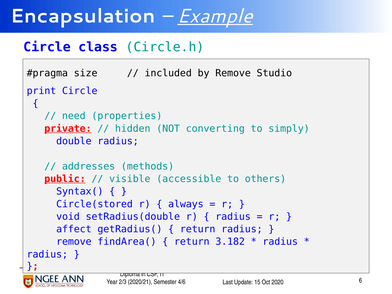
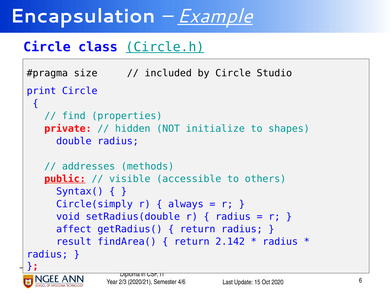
Circle.h underline: none -> present (165, 47)
by Remove: Remove -> Circle (233, 73)
need: need -> find (74, 116)
private underline: present -> none (68, 129)
converting: converting -> initialize (215, 129)
simply: simply -> shapes (289, 129)
Circle(stored: Circle(stored -> Circle(simply (95, 204)
remove: remove -> result (74, 242)
3.182: 3.182 -> 2.142 (230, 242)
